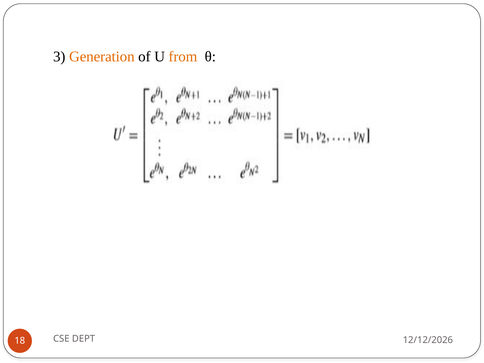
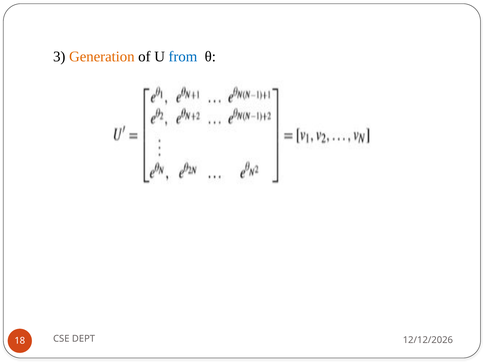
from colour: orange -> blue (183, 57)
